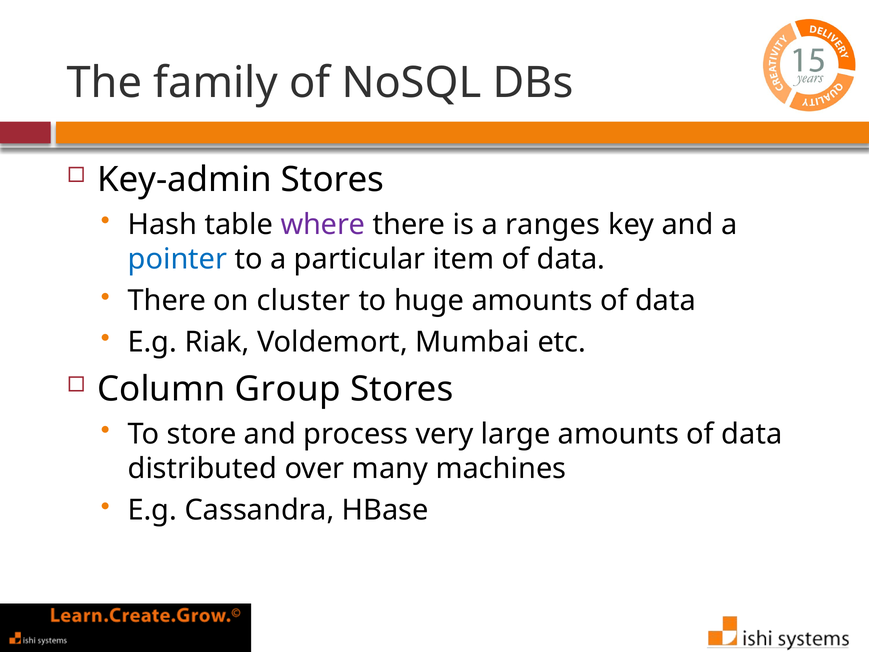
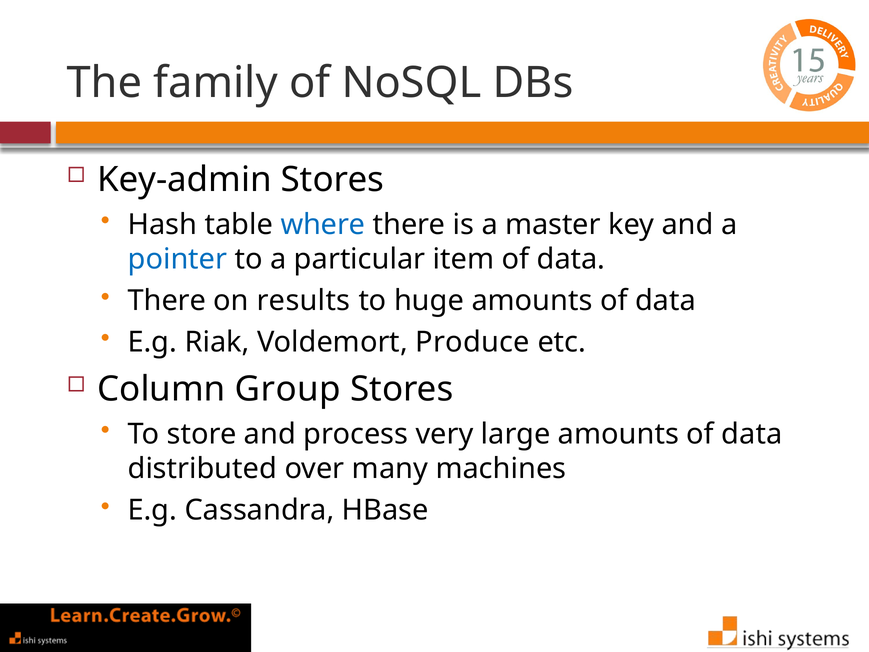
where colour: purple -> blue (323, 224)
ranges: ranges -> master (553, 224)
cluster: cluster -> results (304, 301)
Mumbai: Mumbai -> Produce (472, 342)
